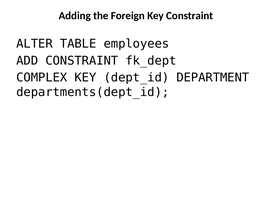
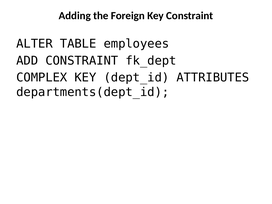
DEPARTMENT: DEPARTMENT -> ATTRIBUTES (213, 78)
